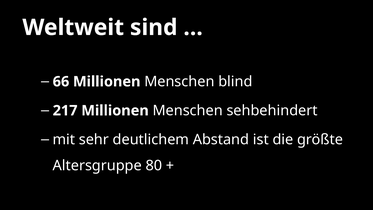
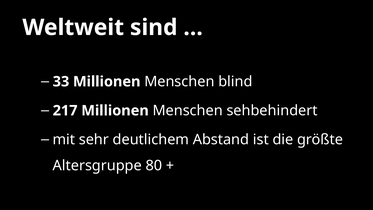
66: 66 -> 33 (61, 82)
